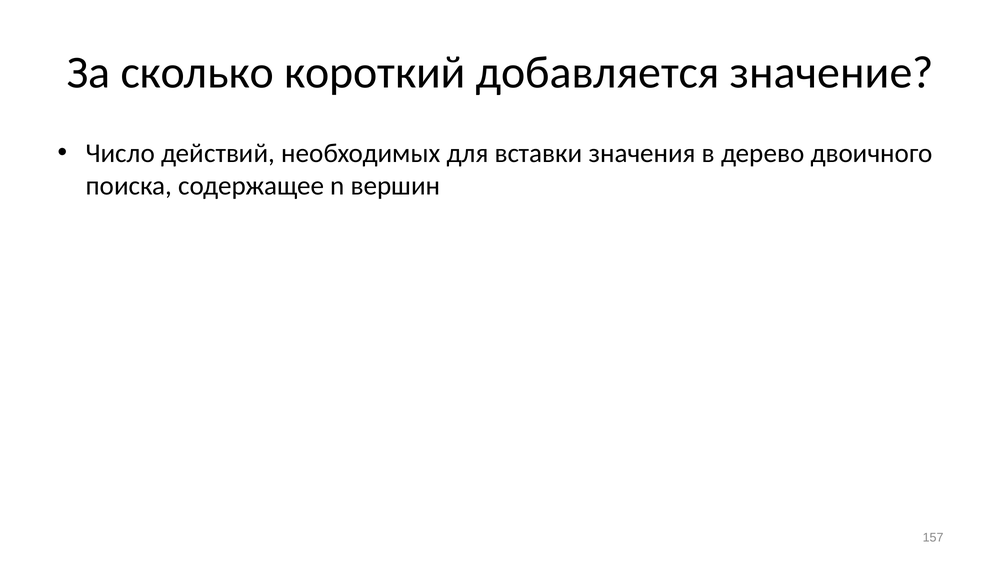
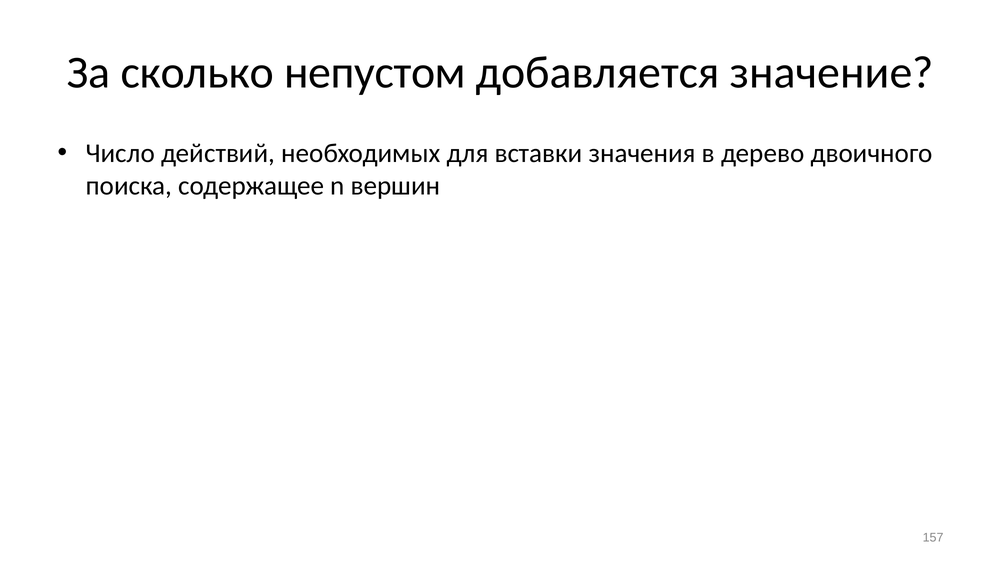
короткий: короткий -> непустом (375, 73)
